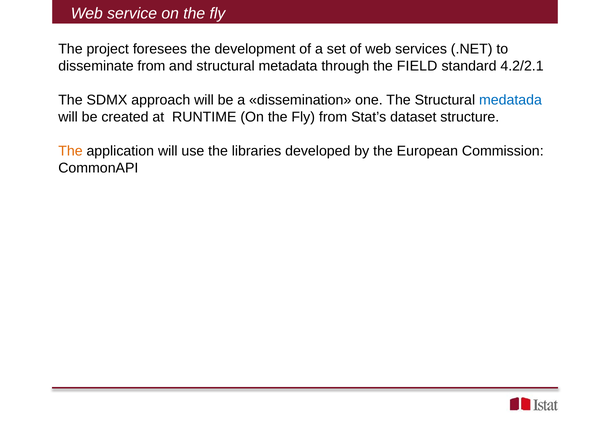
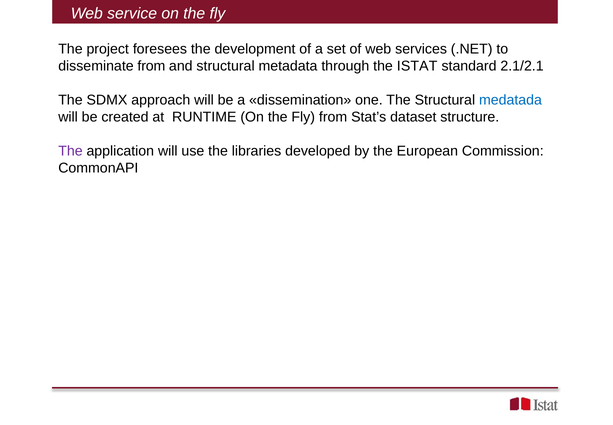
FIELD: FIELD -> ISTAT (417, 66)
4.2/2.1: 4.2/2.1 -> 2.1/2.1 (522, 66)
The colour: orange -> purple (70, 151)
